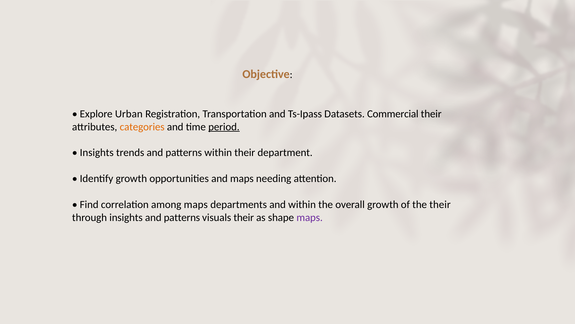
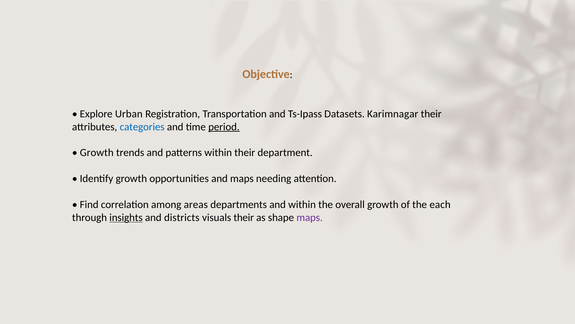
Commercial: Commercial -> Karimnagar (393, 114)
categories colour: orange -> blue (142, 127)
Insights: Insights -> Growth (97, 152)
among maps: maps -> areas (196, 204)
the their: their -> each (440, 204)
insights underline: none -> present (126, 217)
patterns: patterns -> districts (182, 217)
